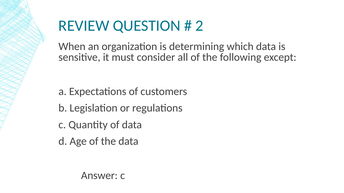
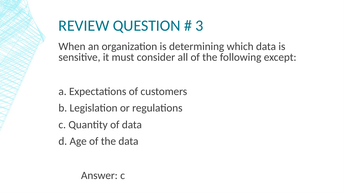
2: 2 -> 3 (199, 26)
